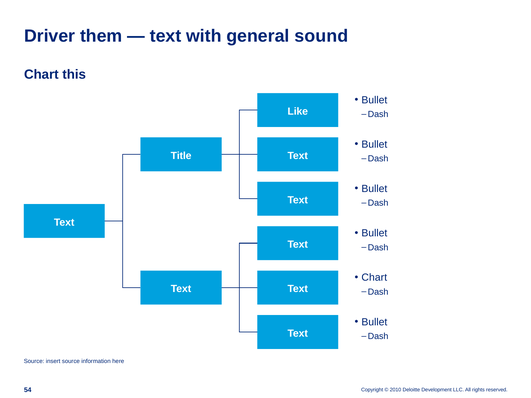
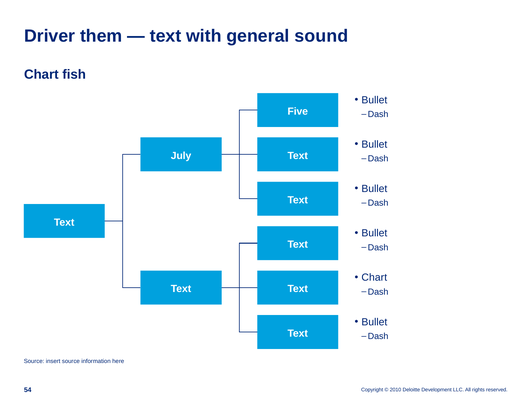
this: this -> fish (74, 75)
Like: Like -> Five (298, 111)
Title: Title -> July (181, 156)
